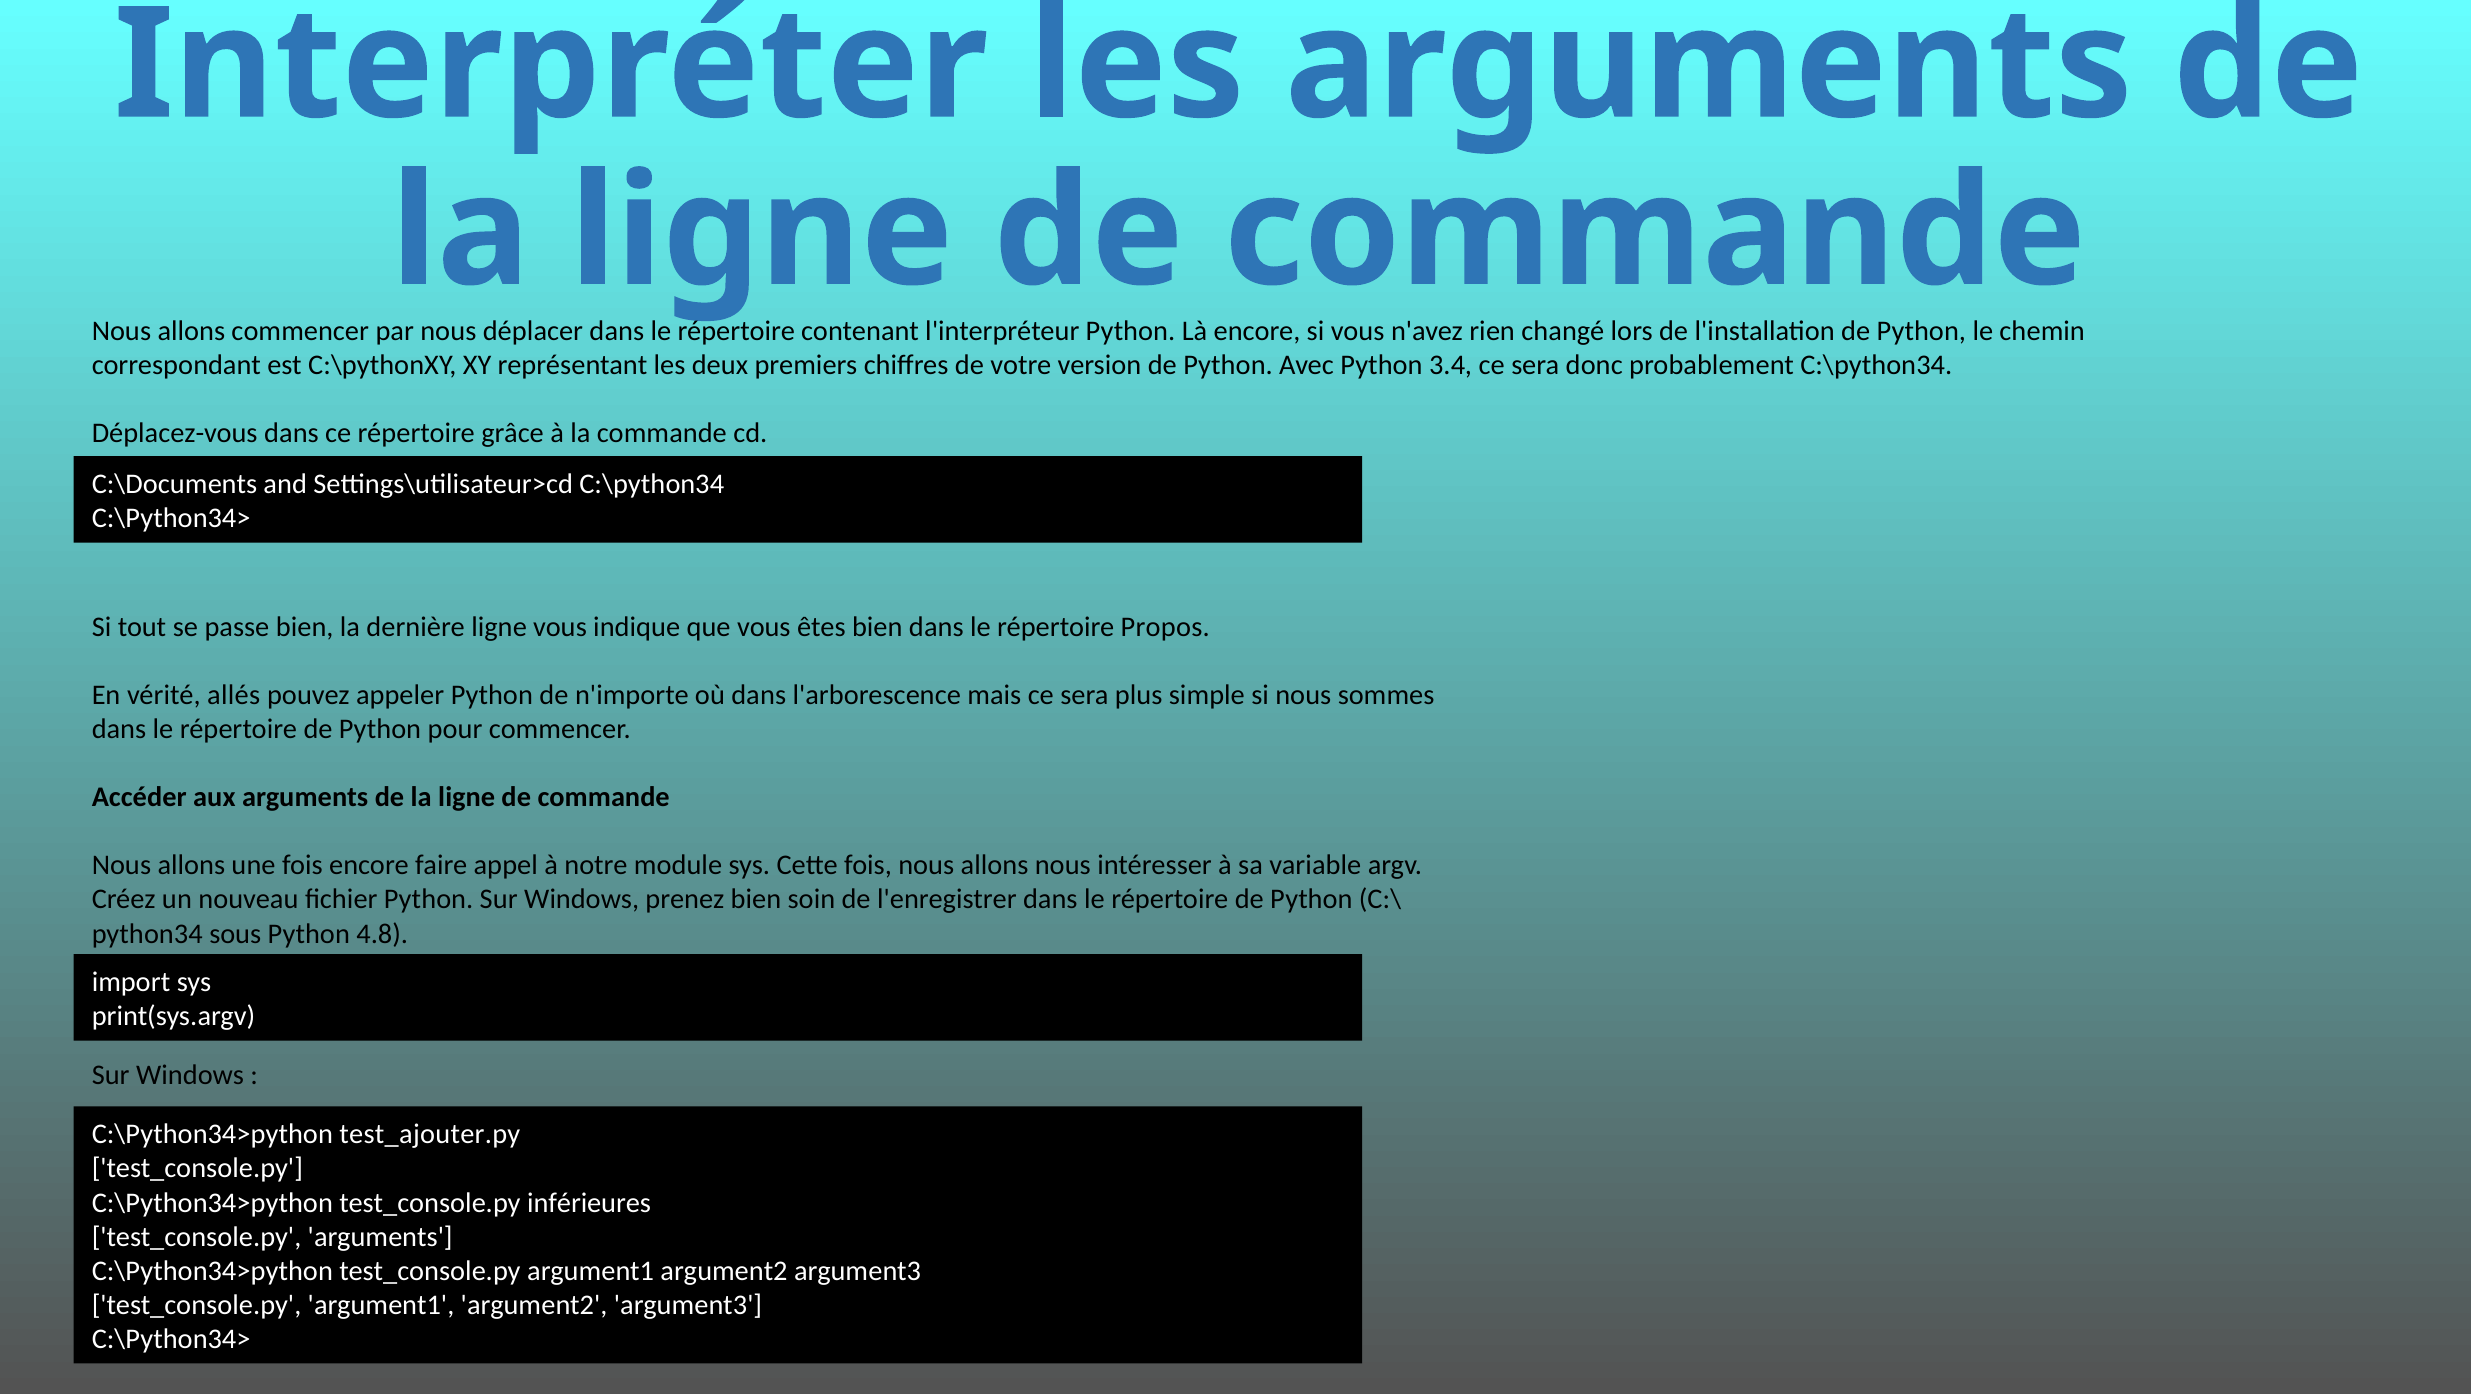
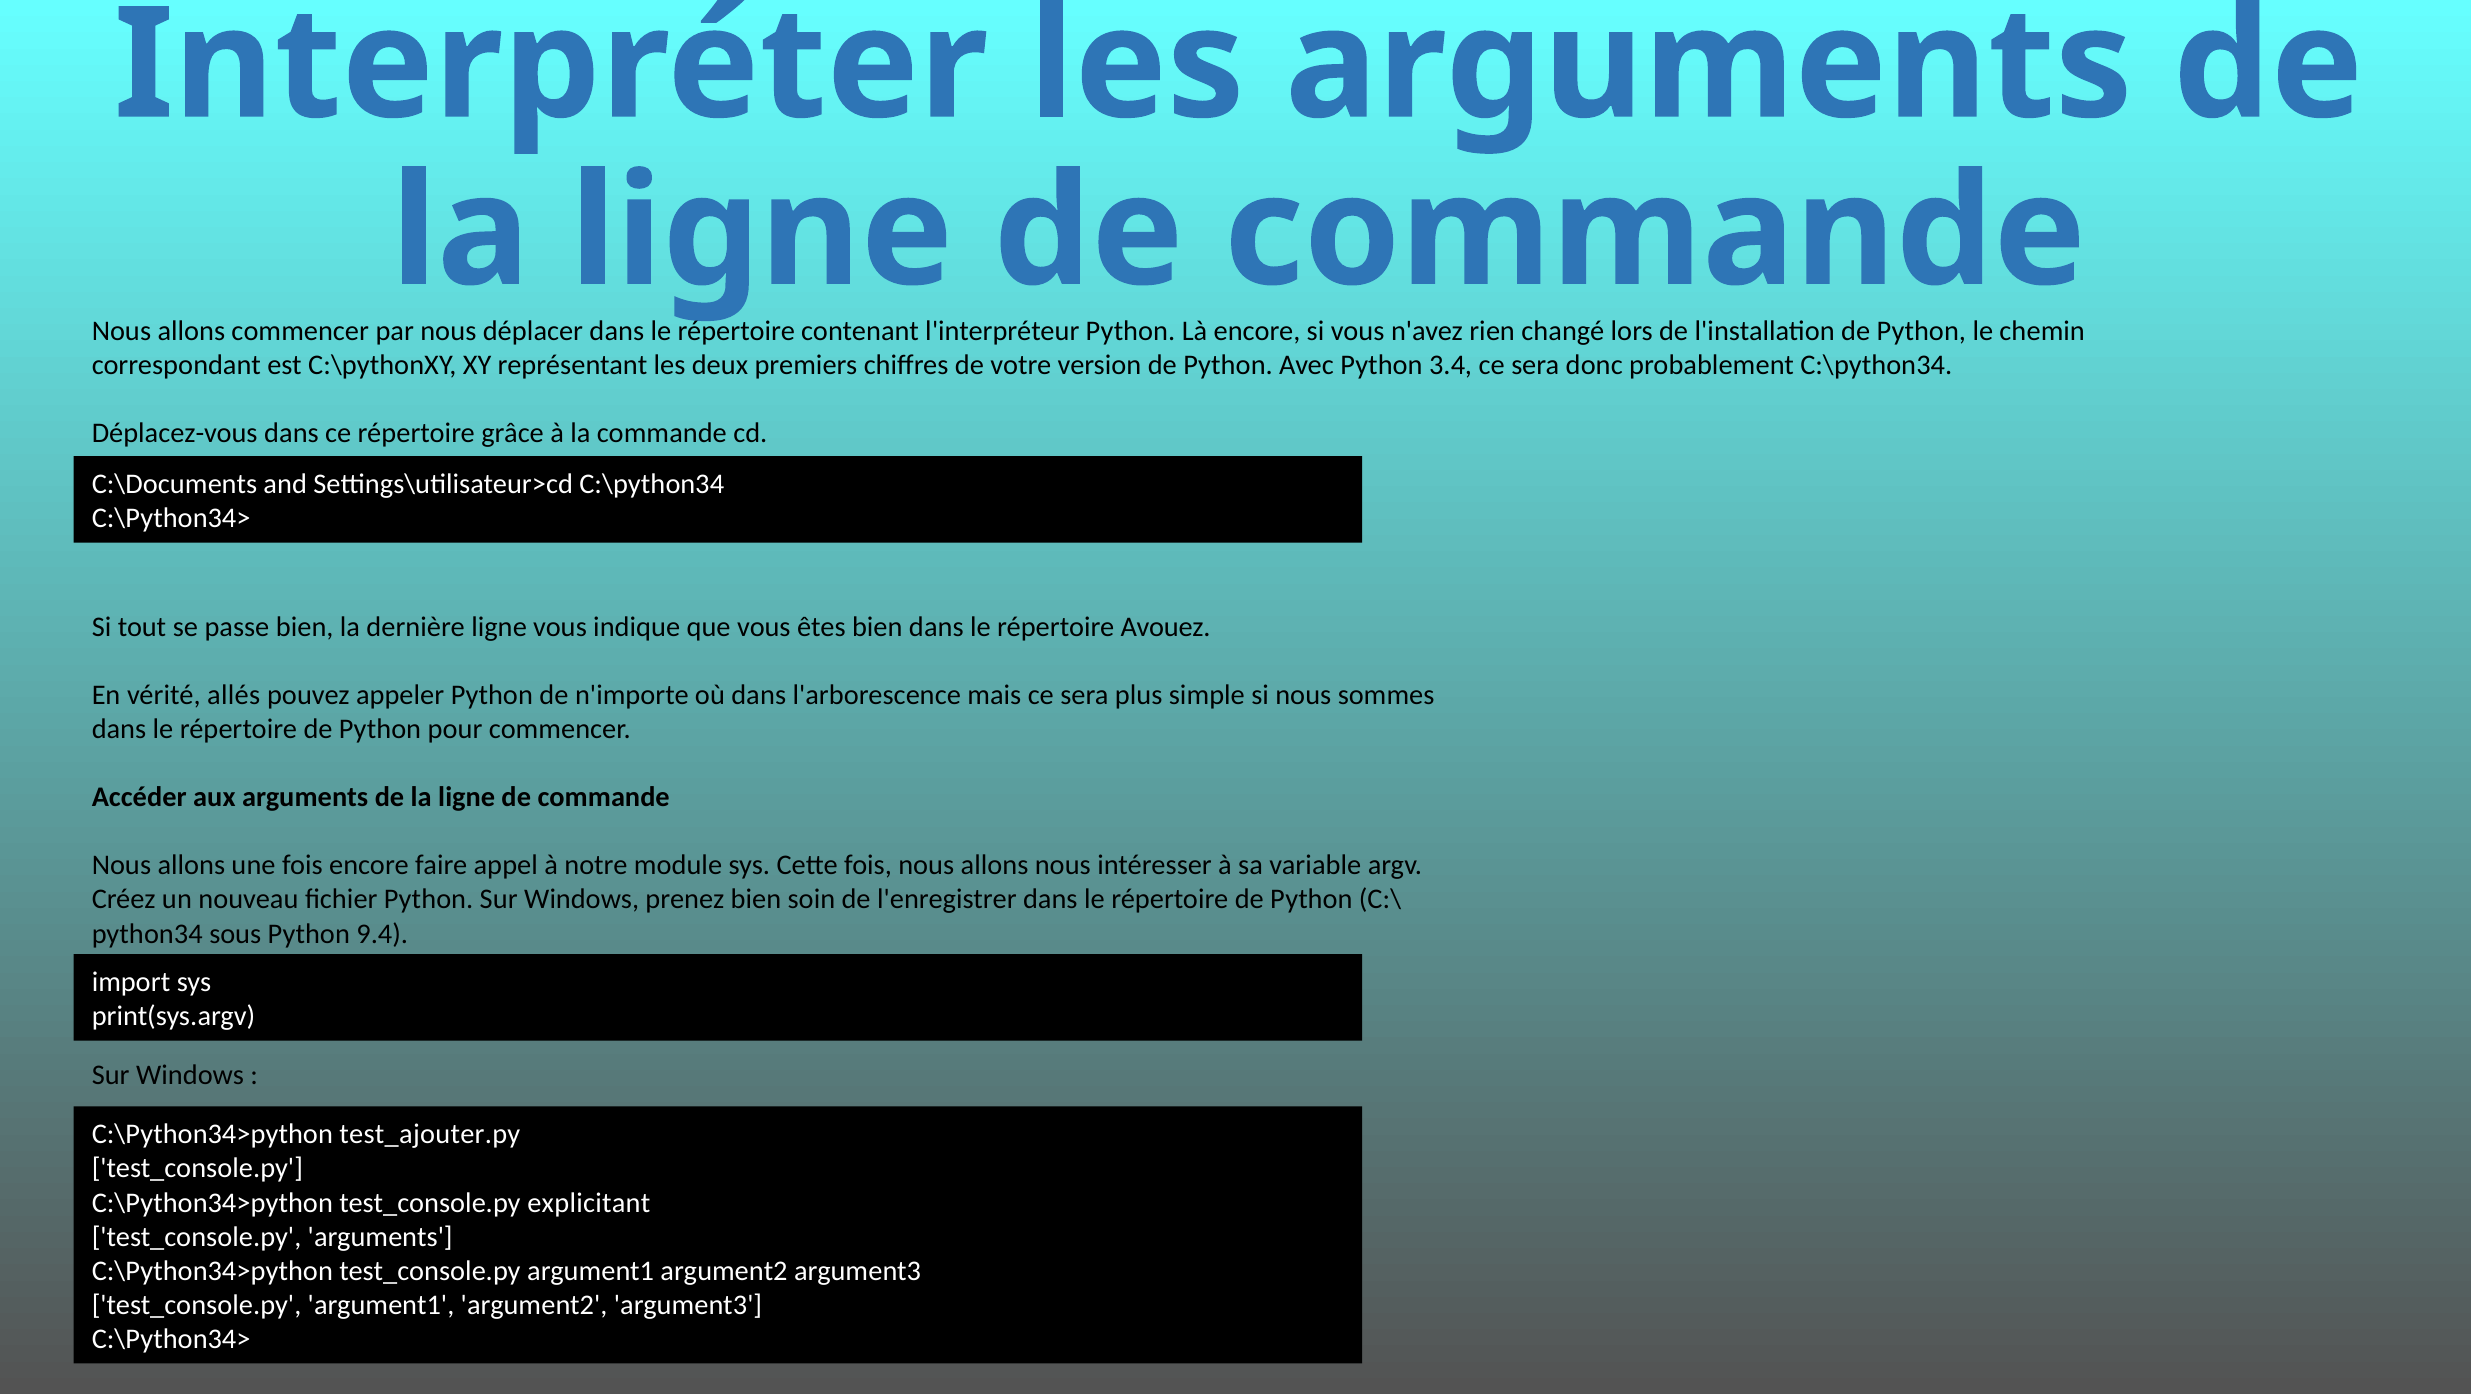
Propos: Propos -> Avouez (1166, 627)
4.8: 4.8 -> 9.4 (382, 933)
inférieures: inférieures -> explicitant (589, 1202)
